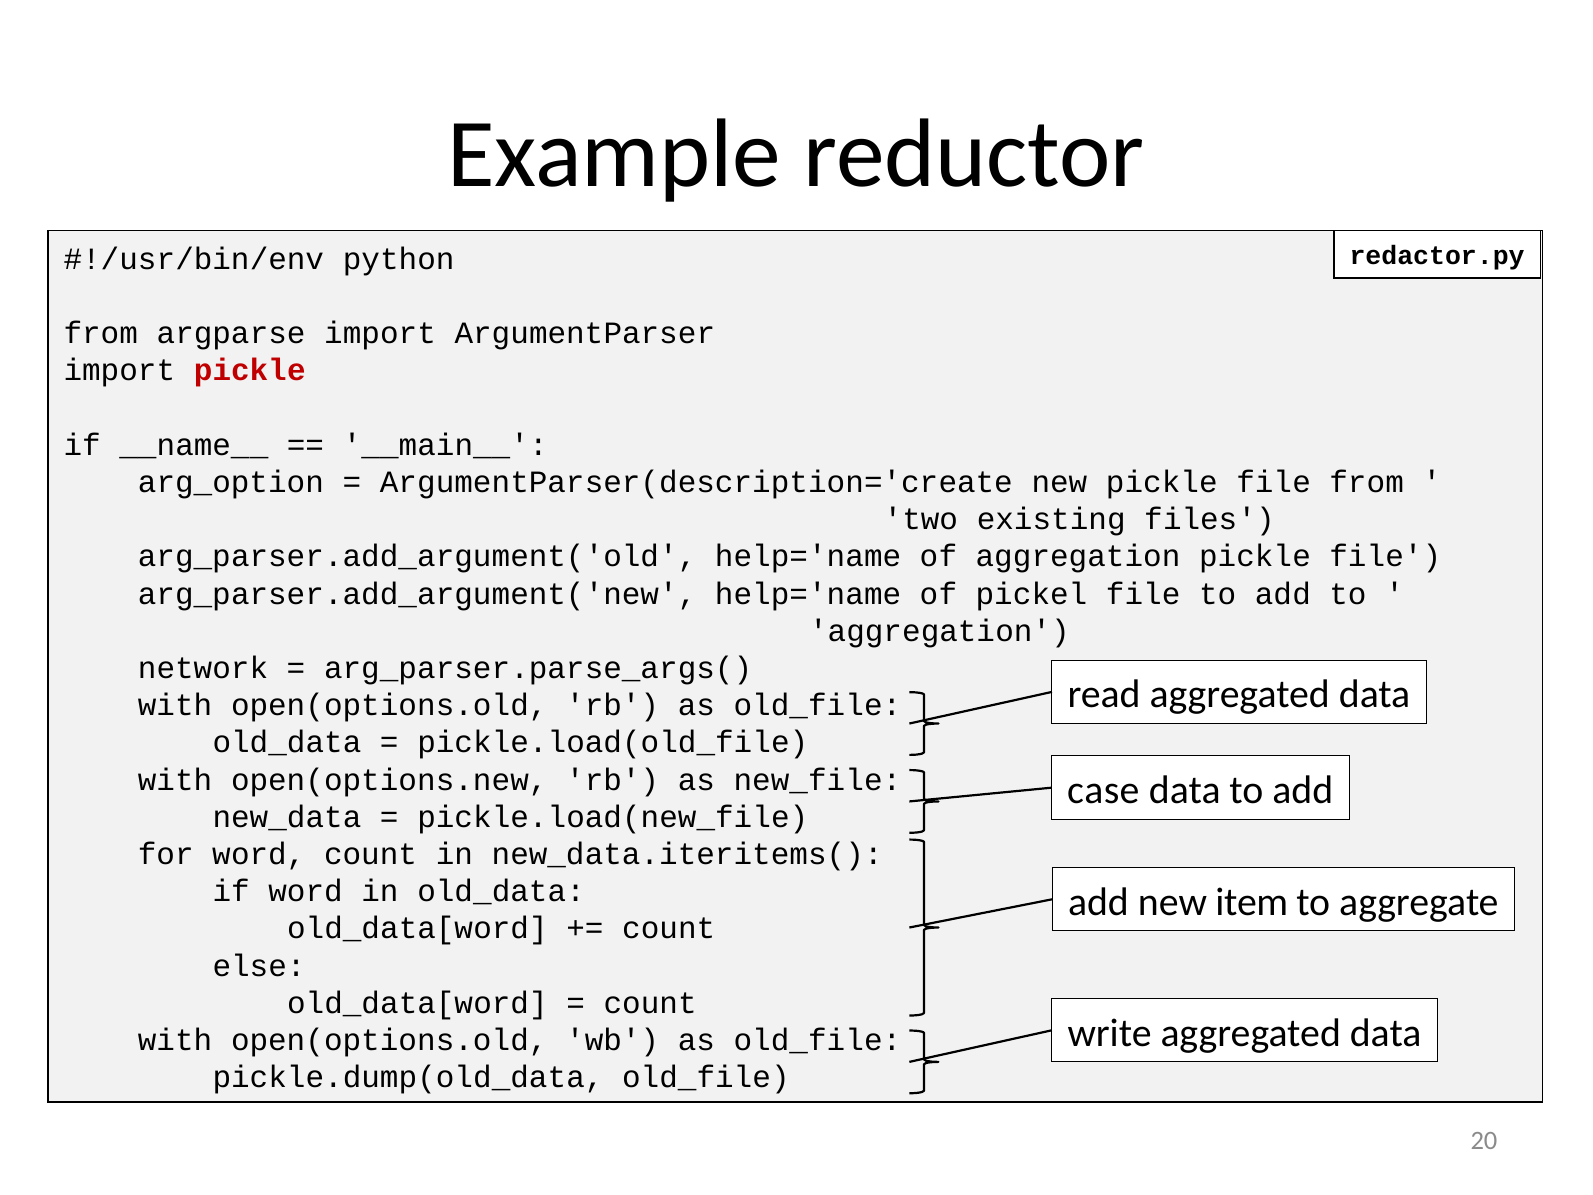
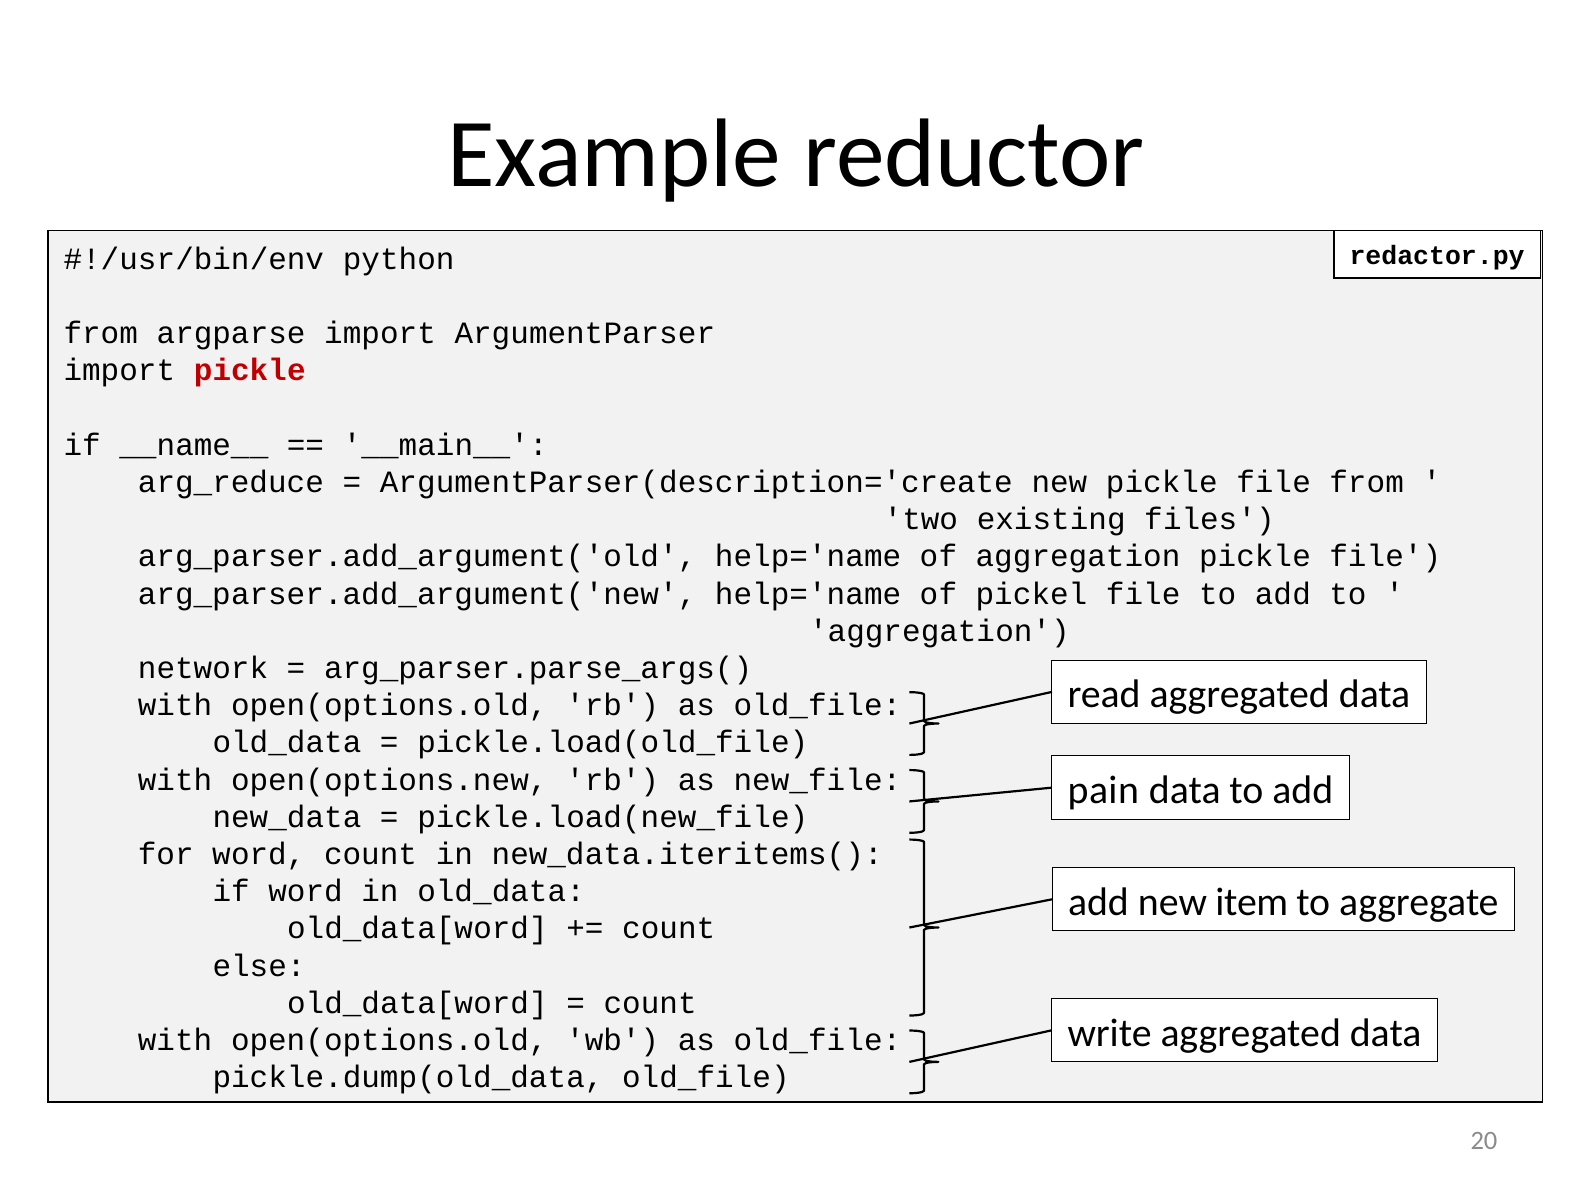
arg_option: arg_option -> arg_reduce (231, 482)
case: case -> pain (1103, 790)
